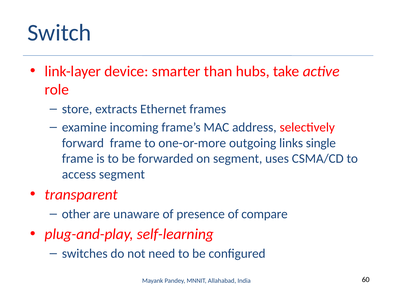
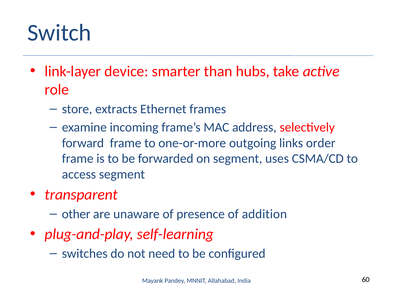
single: single -> order (321, 143)
compare: compare -> addition (264, 215)
